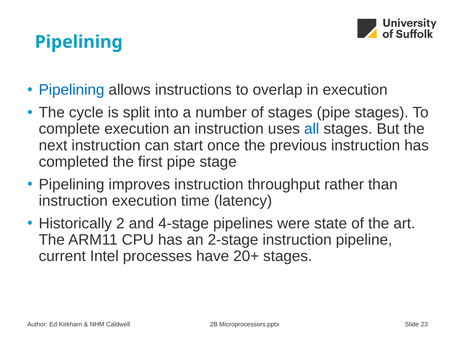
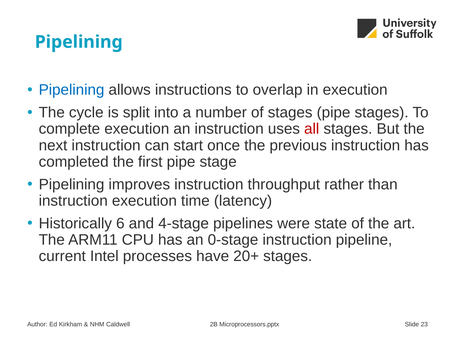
all colour: blue -> red (312, 129)
2: 2 -> 6 (120, 224)
2-stage: 2-stage -> 0-stage (233, 240)
